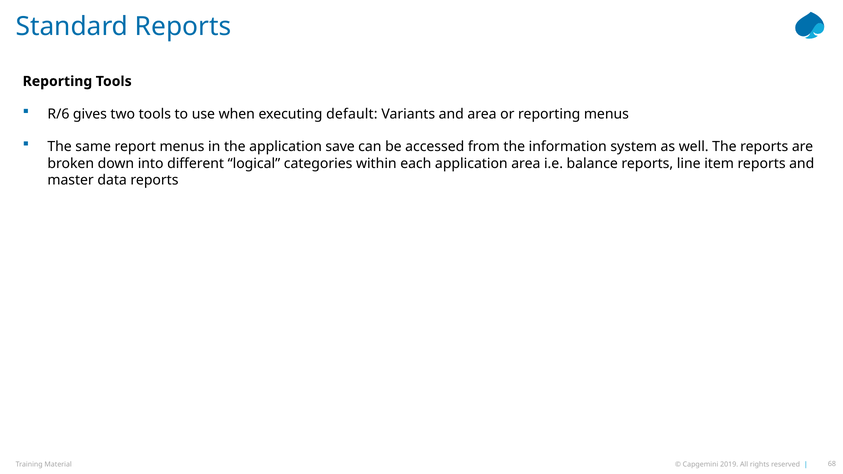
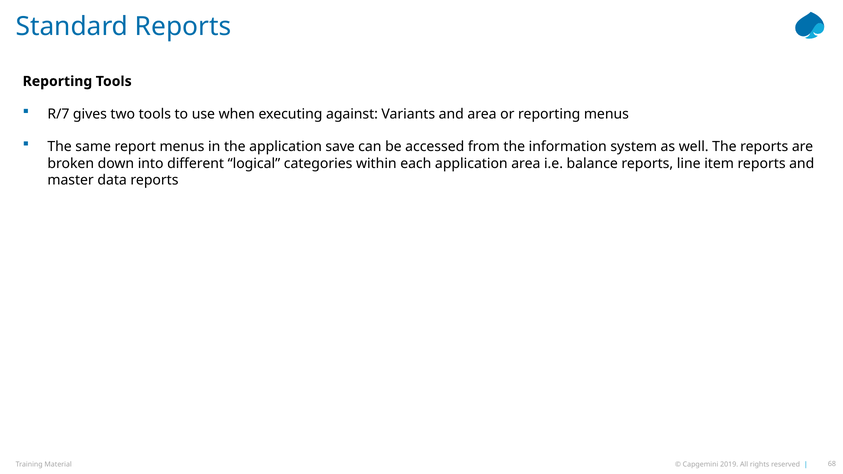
R/6: R/6 -> R/7 (58, 114)
default: default -> against (352, 114)
